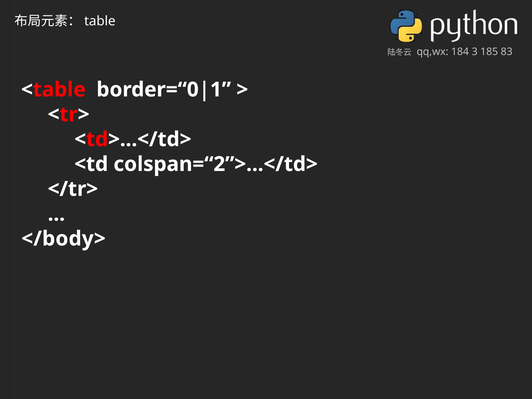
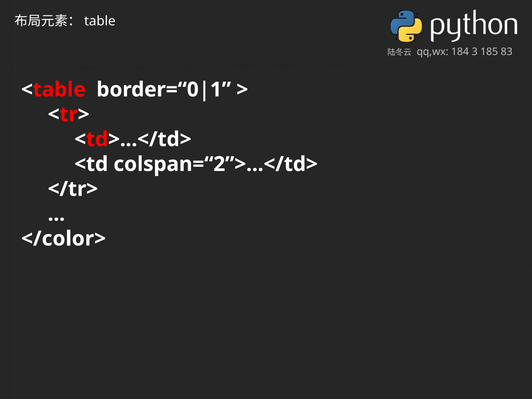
</body>: </body> -> </color> (64, 239)
